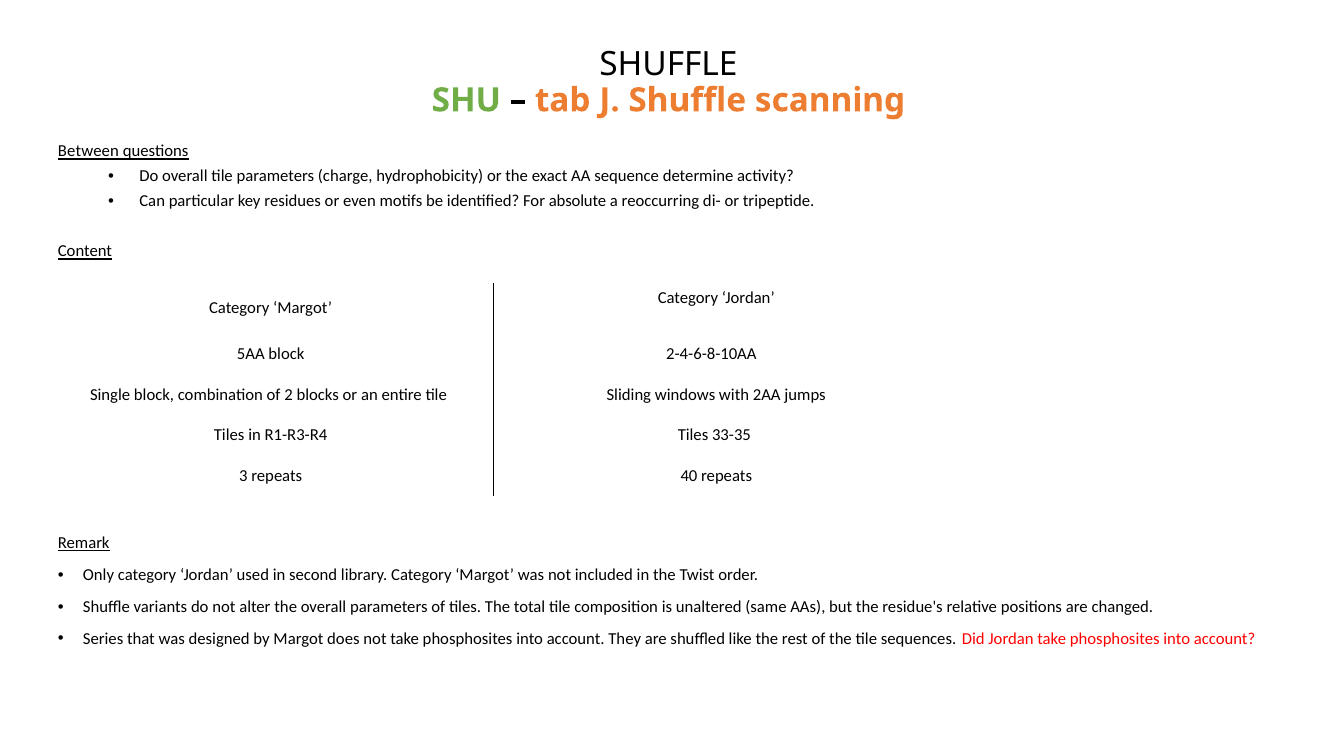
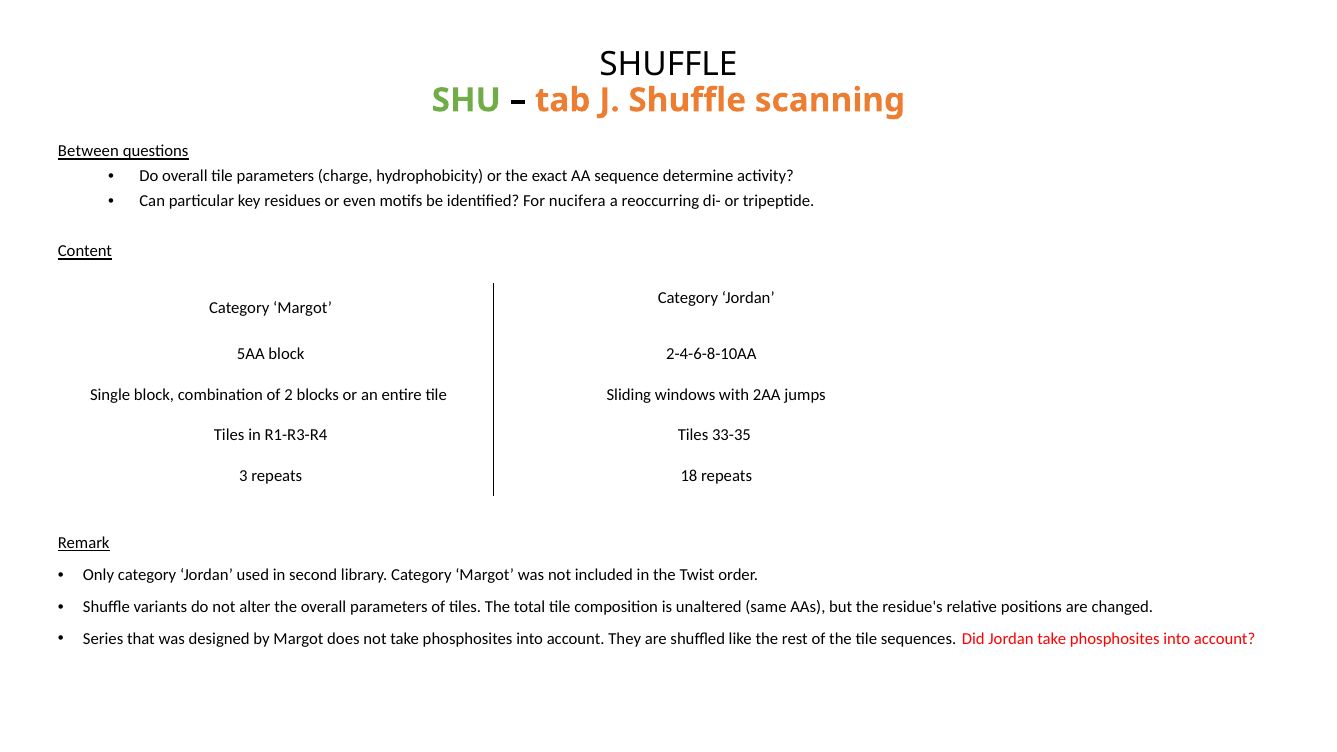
absolute: absolute -> nucifera (577, 201)
40: 40 -> 18 (689, 476)
